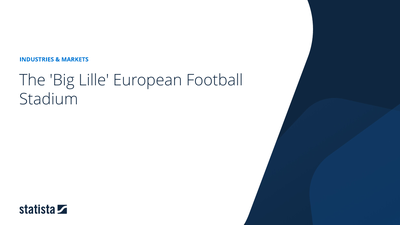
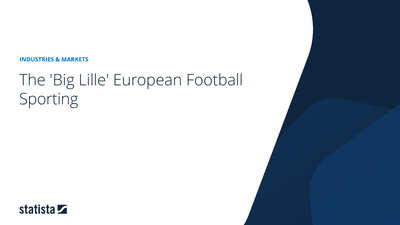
Stadium: Stadium -> Sporting (49, 99)
